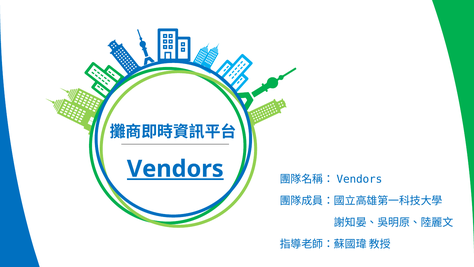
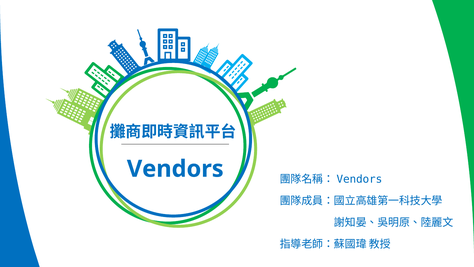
Vendors underline: present -> none (175, 169)
